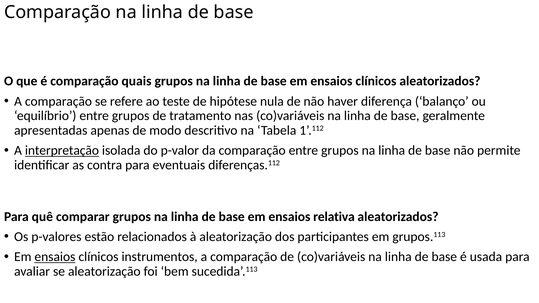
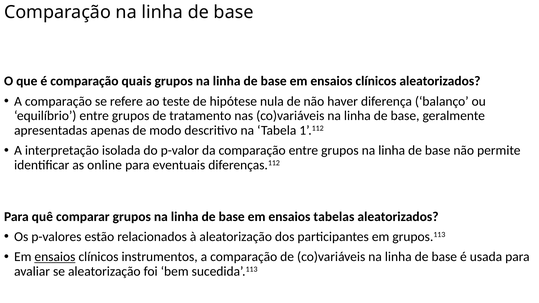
interpretação underline: present -> none (62, 151)
contra: contra -> online (105, 165)
relativa: relativa -> tabelas (334, 217)
